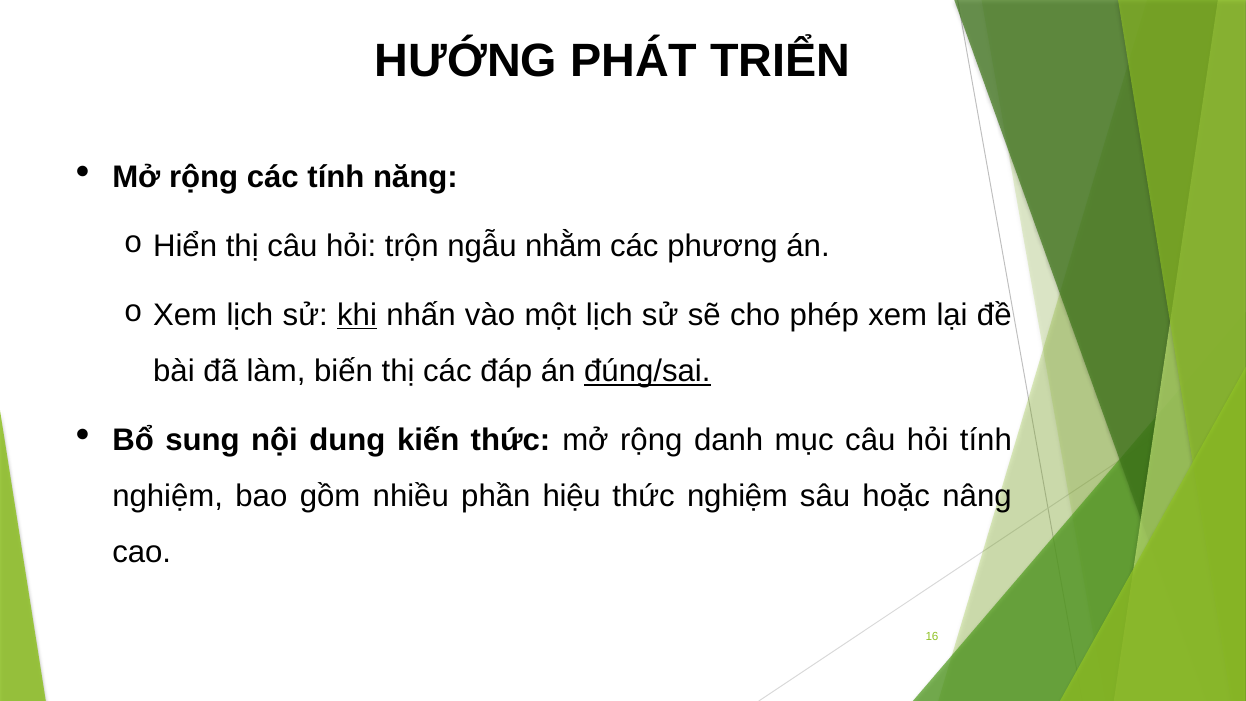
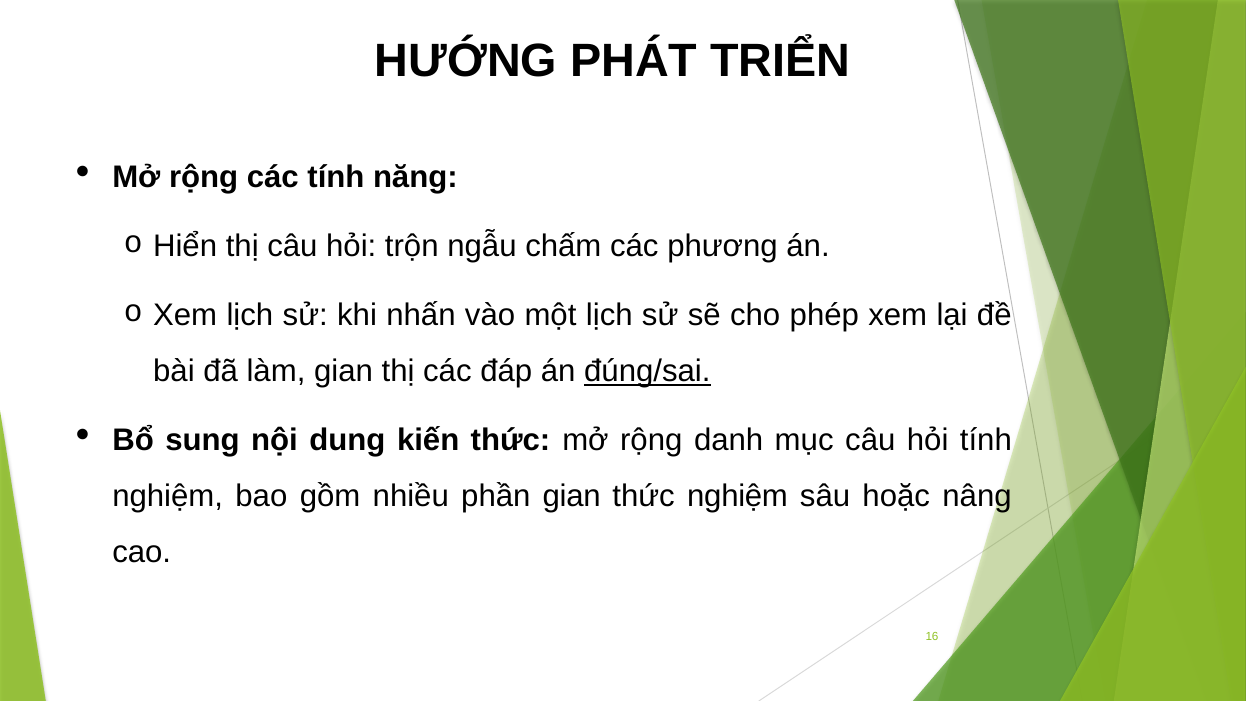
nhằm: nhằm -> chấm (563, 246)
khi underline: present -> none (357, 315)
làm biến: biến -> gian (343, 371)
phần hiệu: hiệu -> gian (572, 496)
